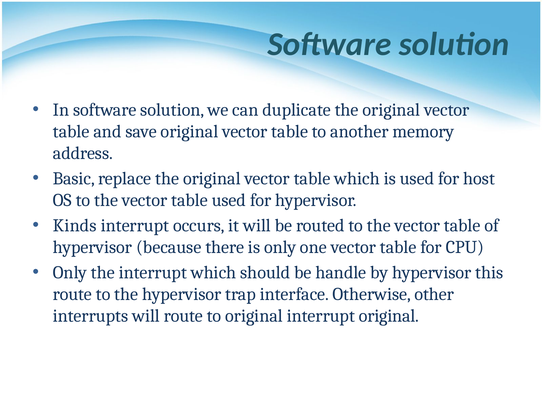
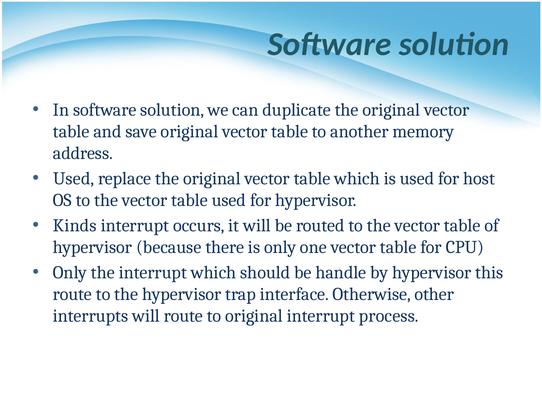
Basic: Basic -> Used (74, 178)
interrupt original: original -> process (389, 316)
